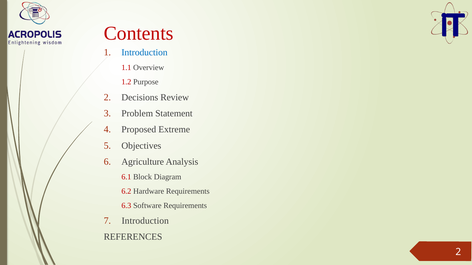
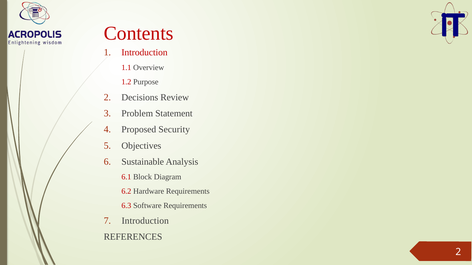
Introduction colour: blue -> red (145, 53)
Extreme: Extreme -> Security (174, 130)
Agriculture: Agriculture -> Sustainable (143, 162)
